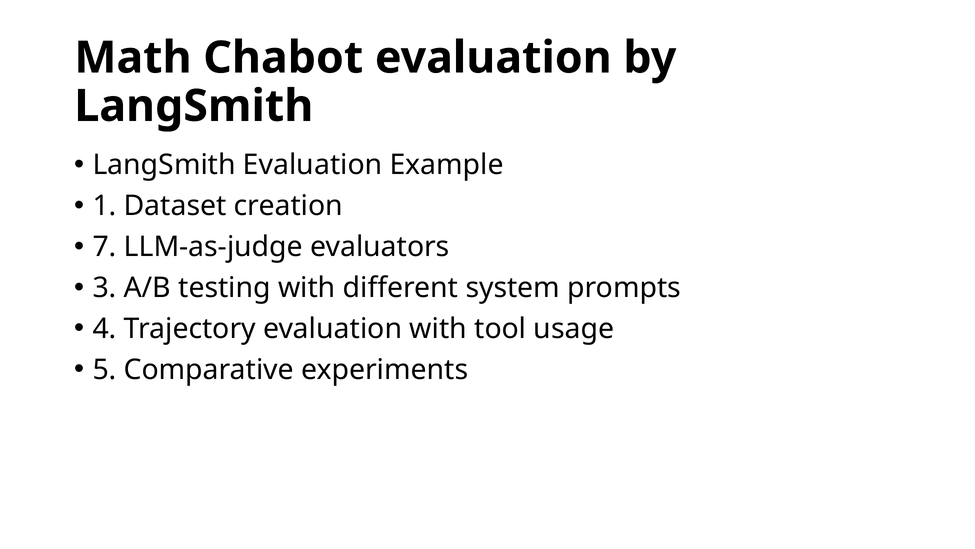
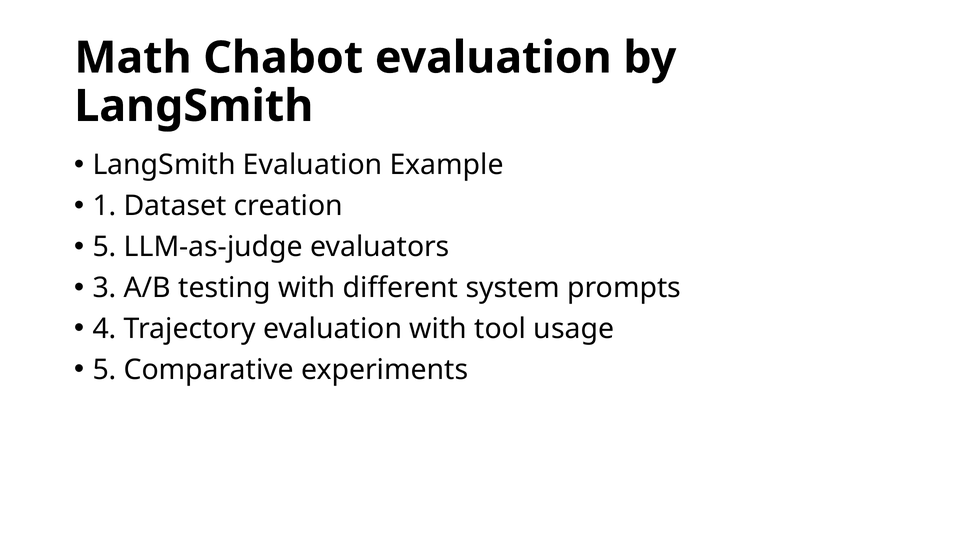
7: 7 -> 5 (105, 247)
